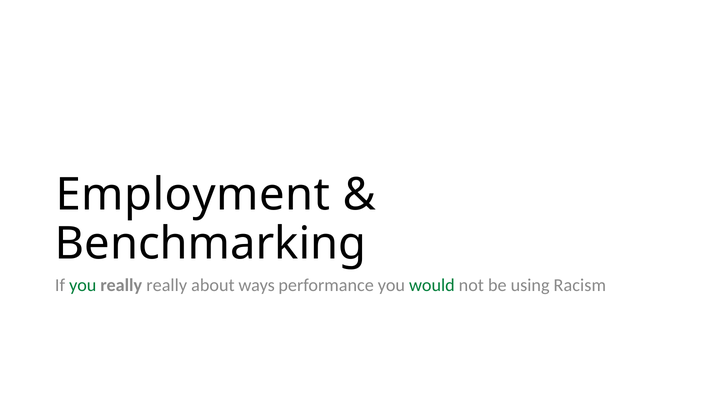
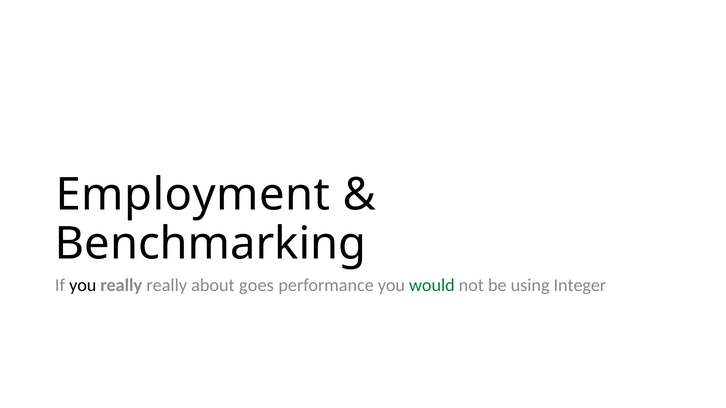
you colour: green -> black (83, 286)
ways: ways -> goes (256, 286)
Racism: Racism -> Integer (580, 286)
